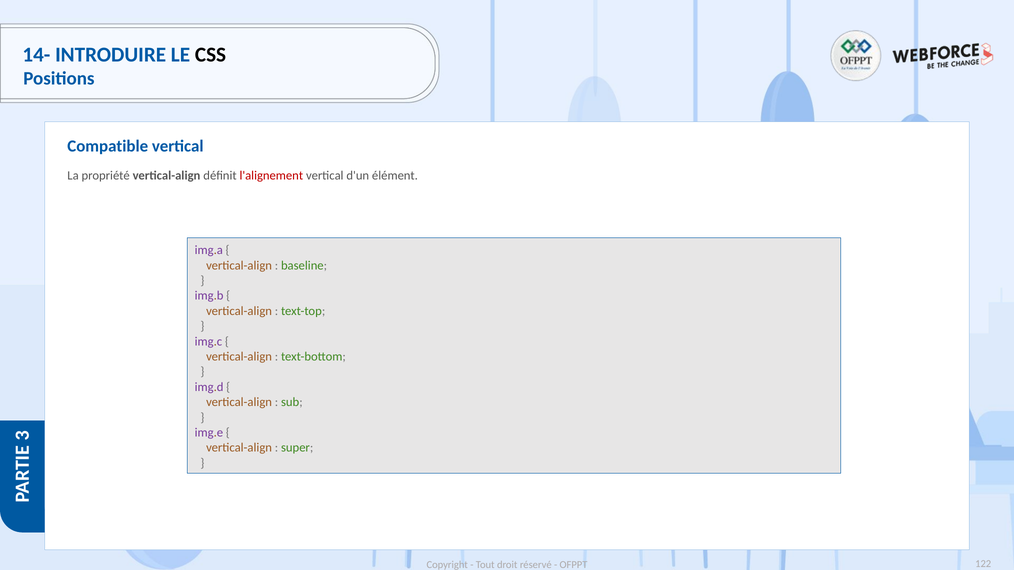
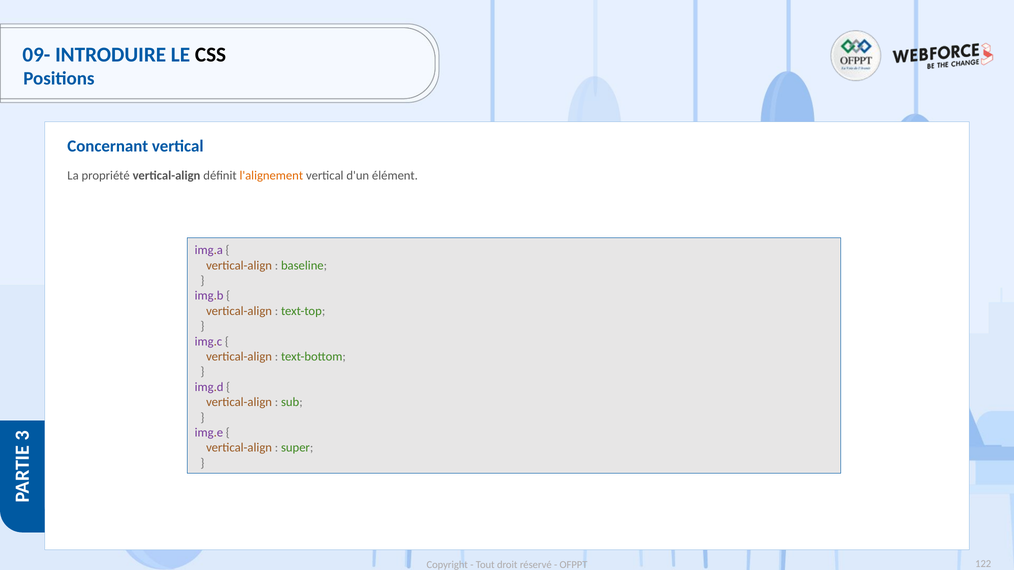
14-: 14- -> 09- (36, 55)
Compatible: Compatible -> Concernant (108, 146)
l'alignement colour: red -> orange (271, 175)
